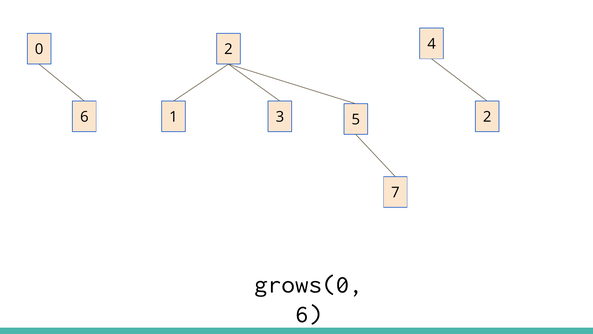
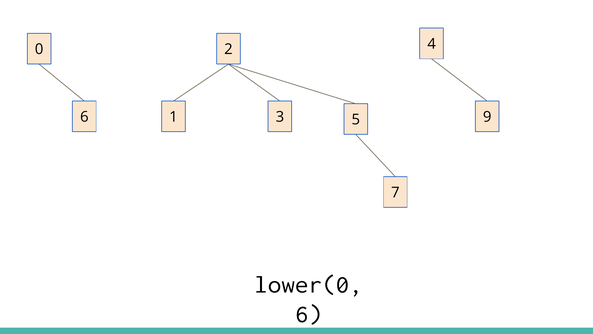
6 2: 2 -> 9 (487, 117)
grows(0: grows(0 -> lower(0 (308, 284)
